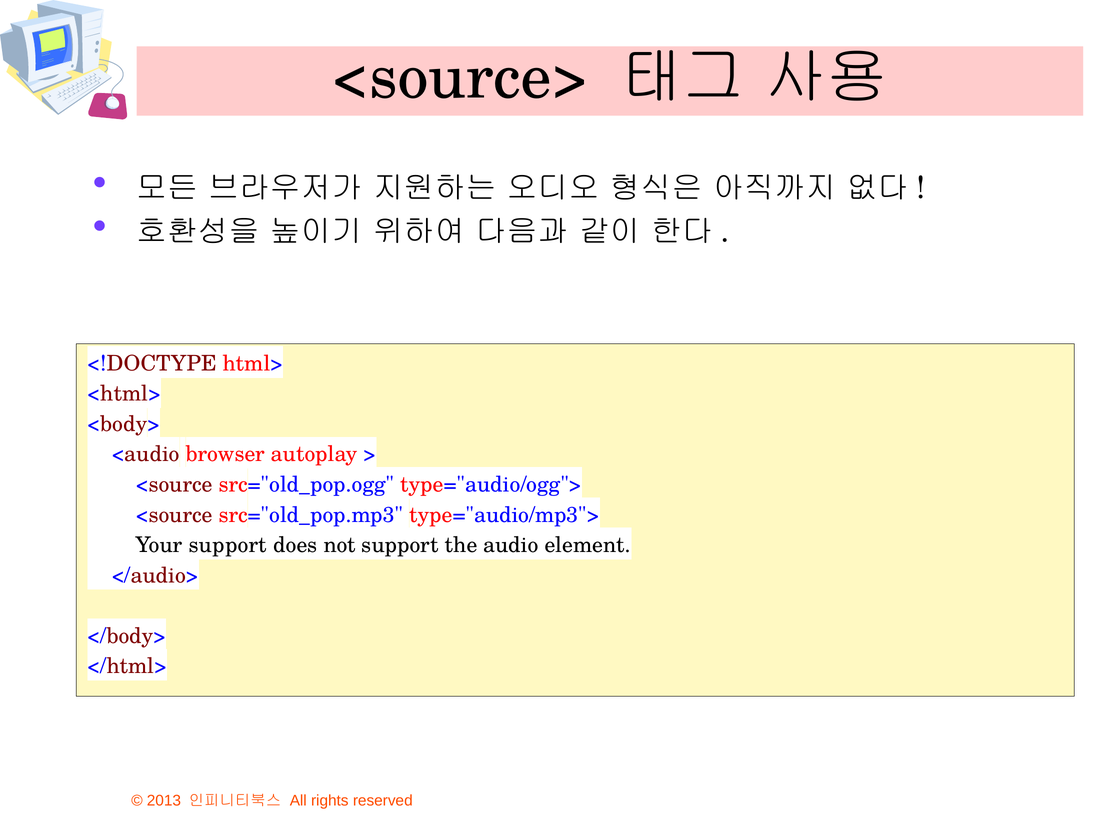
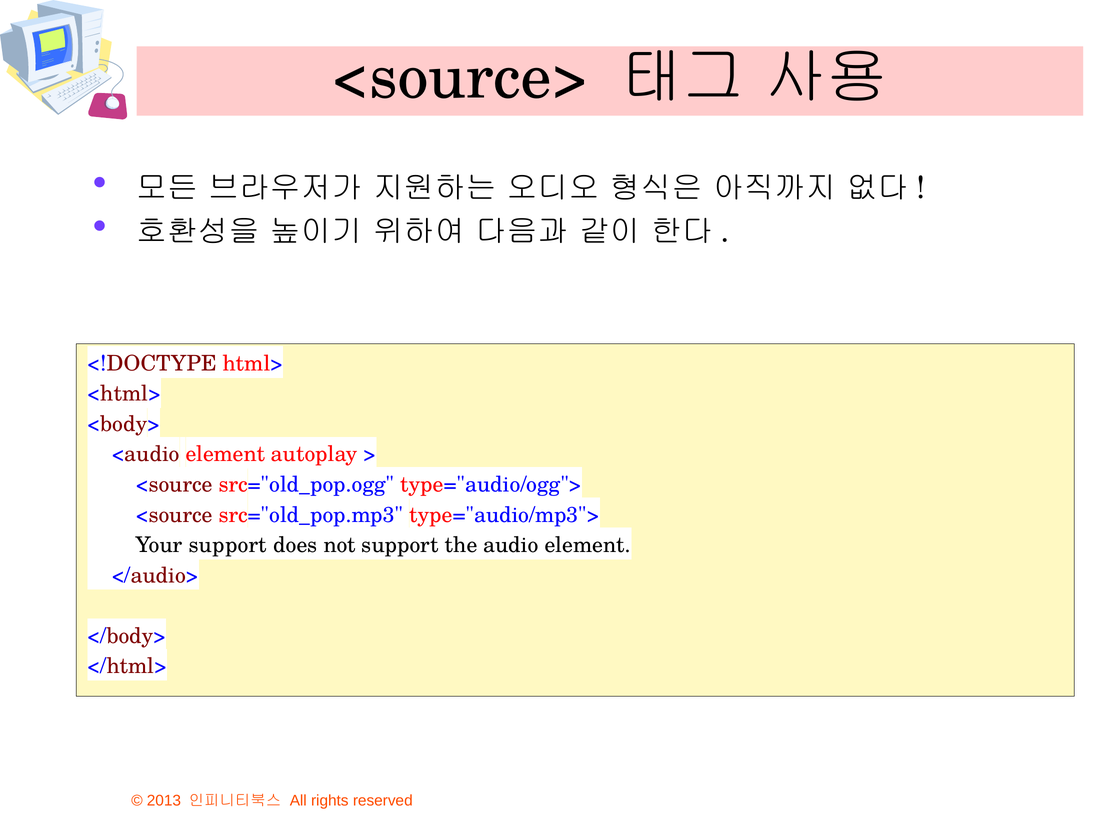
<audio browser: browser -> element (225, 455)
